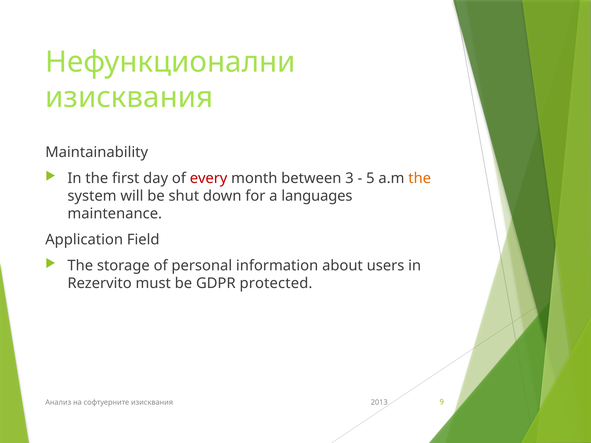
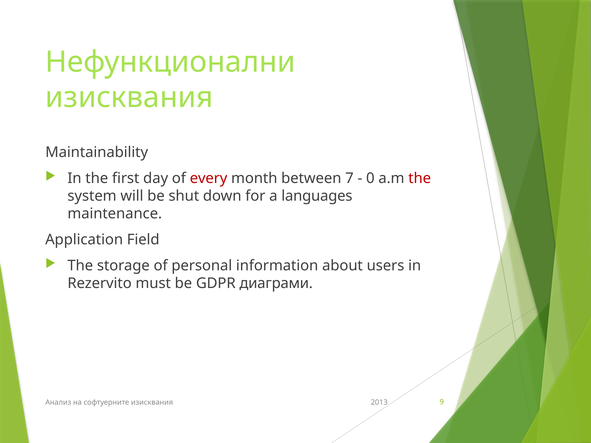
3: 3 -> 7 (349, 178)
5: 5 -> 0 (370, 178)
the colour: orange -> red (420, 178)
protected: protected -> диаграми (276, 284)
